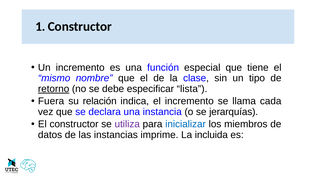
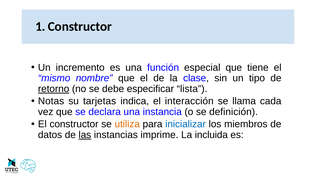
Fuera: Fuera -> Notas (51, 101)
relación: relación -> tarjetas (100, 101)
el incremento: incremento -> interacción (189, 101)
jerarquías: jerarquías -> definición (234, 112)
utiliza colour: purple -> orange (127, 124)
las underline: none -> present (85, 135)
